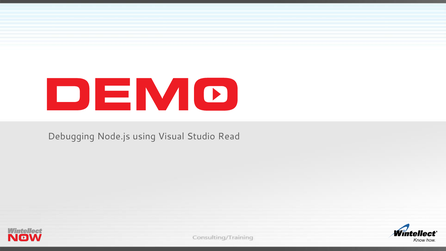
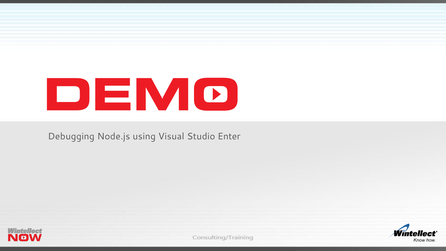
Read: Read -> Enter (229, 136)
